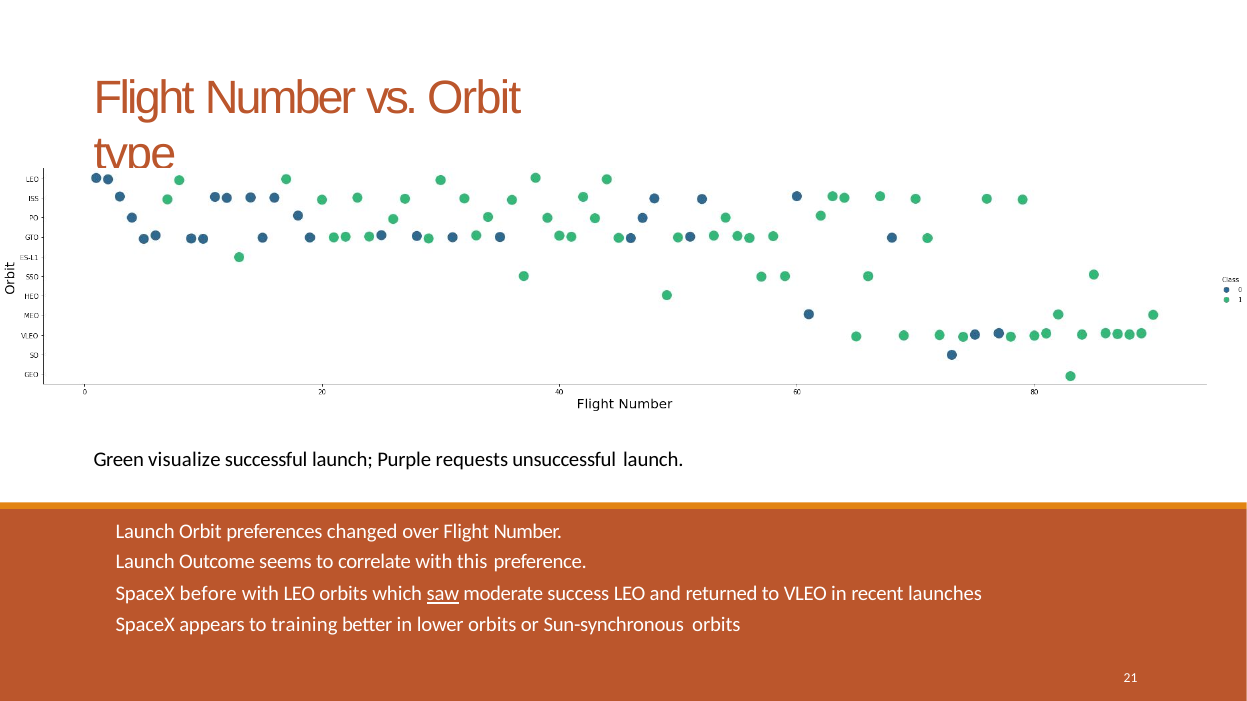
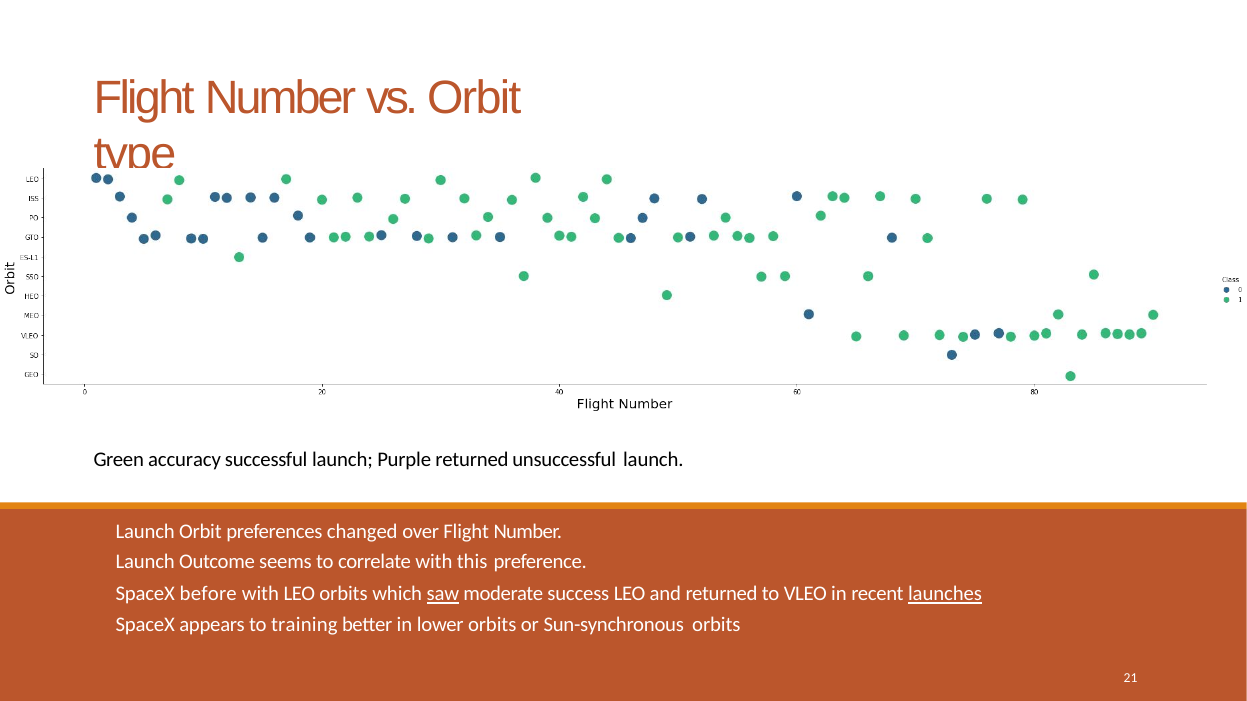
visualize: visualize -> accuracy (185, 460)
Purple requests: requests -> returned (472, 460)
launches underline: none -> present (945, 594)
